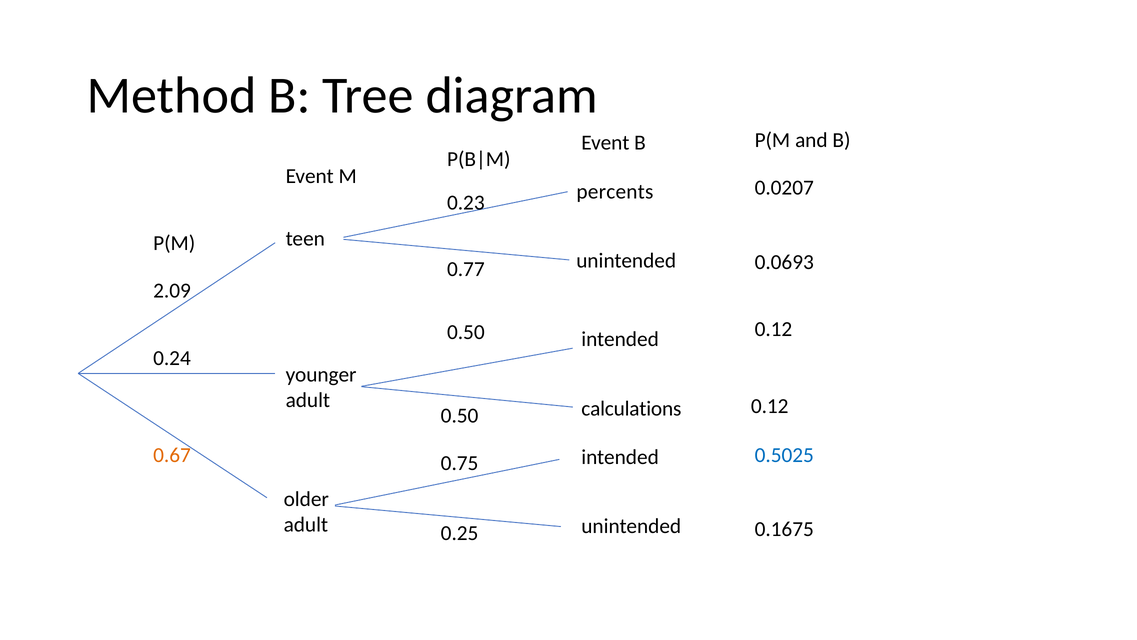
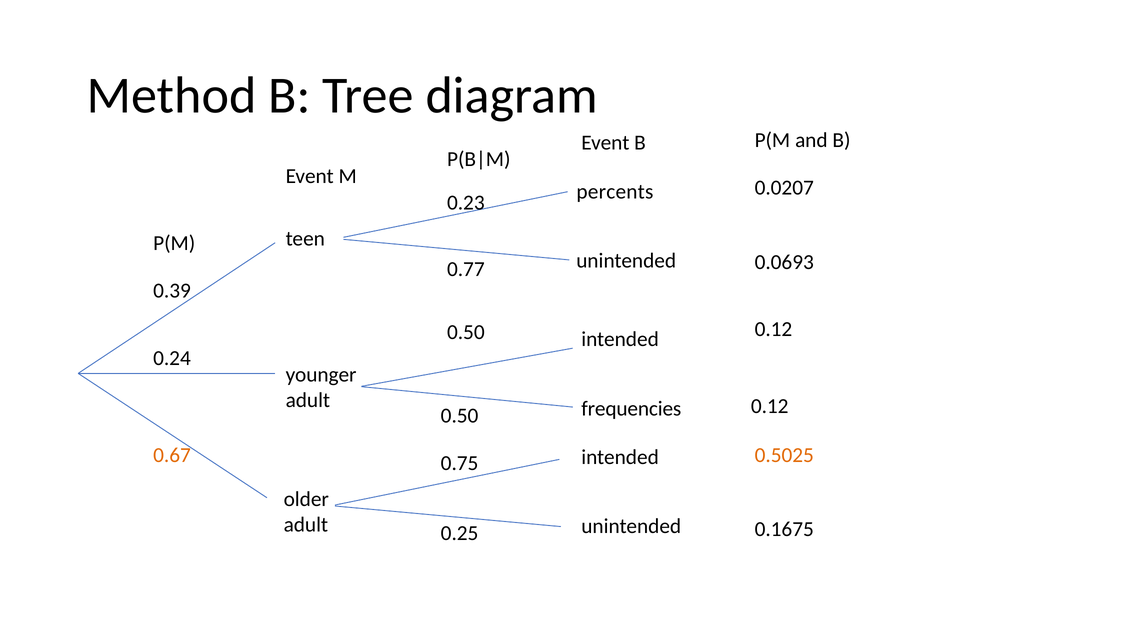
2.09: 2.09 -> 0.39 (172, 290)
calculations: calculations -> frequencies (631, 408)
0.5025 colour: blue -> orange (784, 455)
